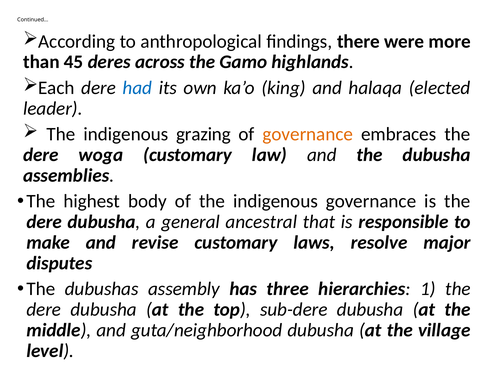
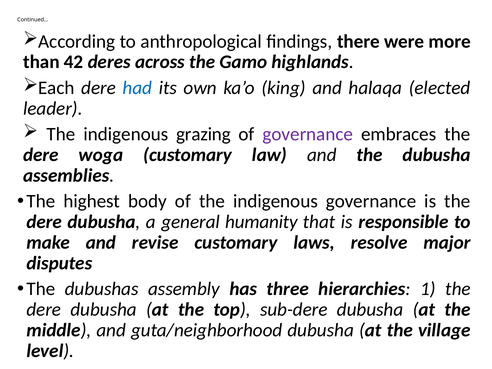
45: 45 -> 42 (74, 62)
governance colour: orange -> purple (308, 134)
ancestral: ancestral -> humanity (262, 222)
